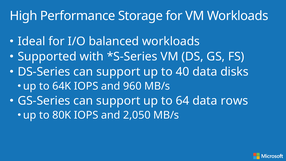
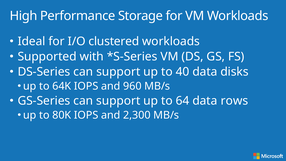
balanced: balanced -> clustered (114, 41)
2,050: 2,050 -> 2,300 (137, 115)
